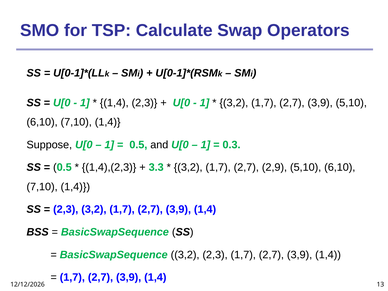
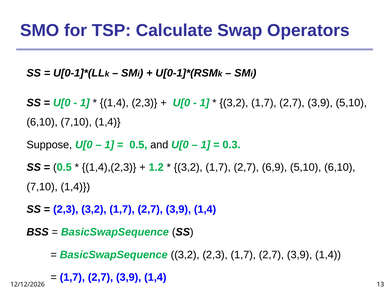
3.3: 3.3 -> 1.2 (156, 167)
2,9: 2,9 -> 6,9 (274, 167)
